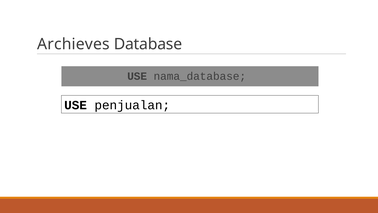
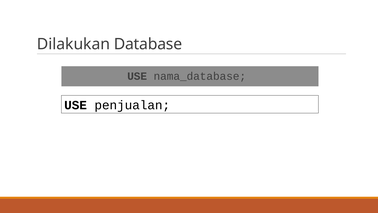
Archieves: Archieves -> Dilakukan (74, 44)
